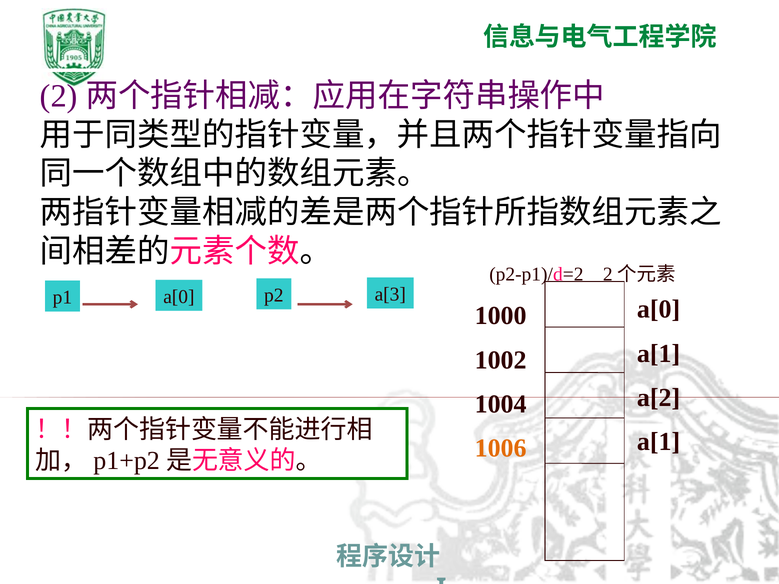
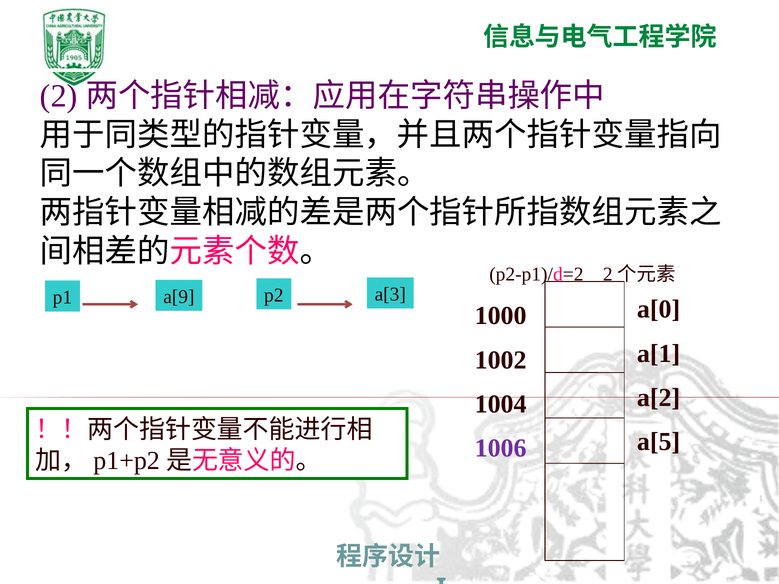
p1 a[0: a[0 -> a[9 (179, 297)
a[1: a[1 -> a[5 (659, 442)
1006 colour: orange -> purple (501, 448)
